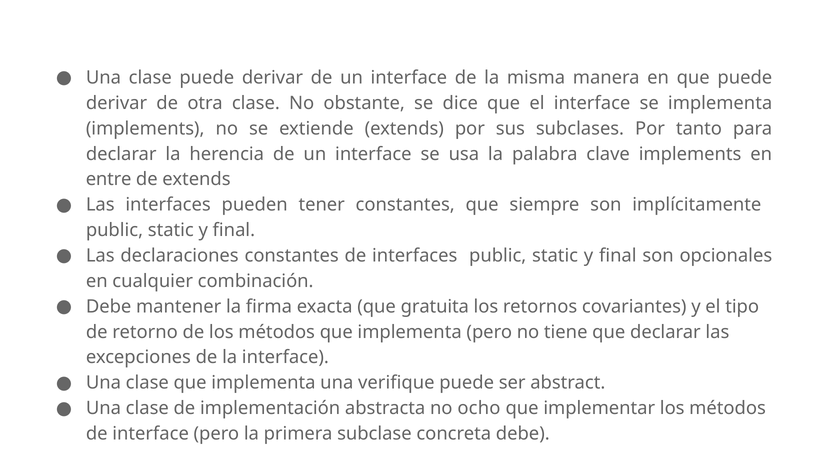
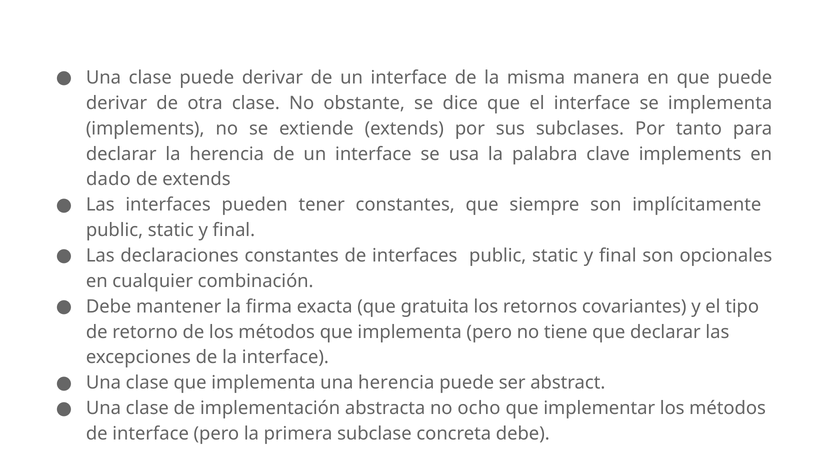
entre: entre -> dado (108, 179)
una verifique: verifique -> herencia (396, 383)
